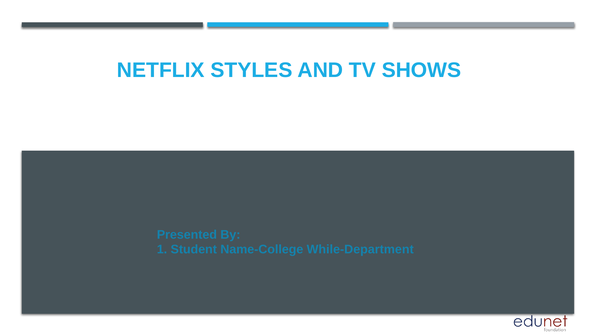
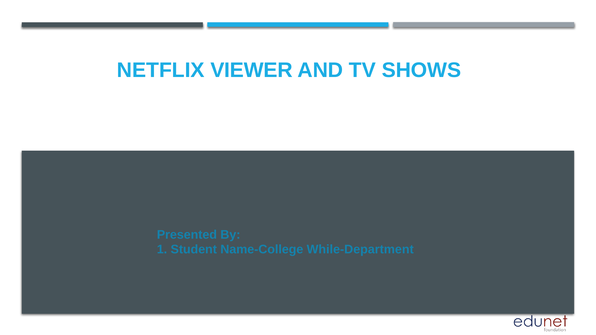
STYLES: STYLES -> VIEWER (252, 70)
